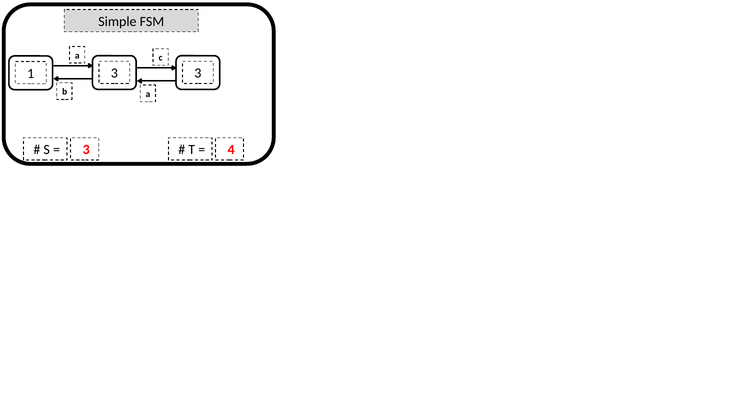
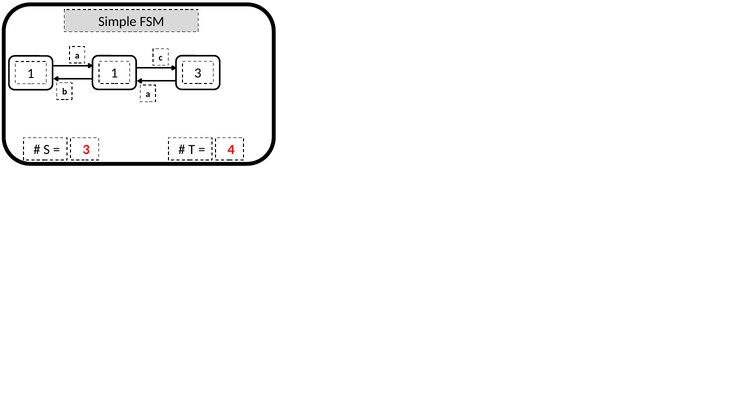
1 3: 3 -> 1 (114, 73)
